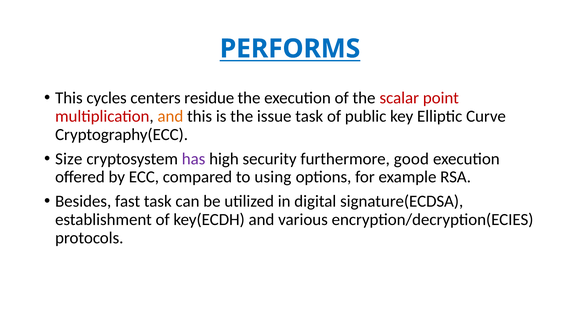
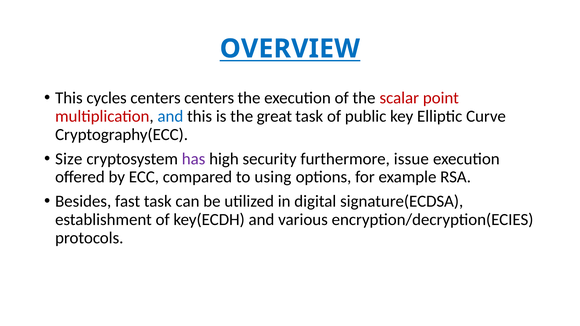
PERFORMS: PERFORMS -> OVERVIEW (290, 49)
centers residue: residue -> centers (209, 98)
and colour: orange -> blue (170, 116)
issue: issue -> great (274, 116)
good: good -> issue (411, 159)
